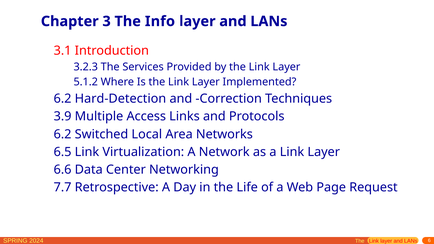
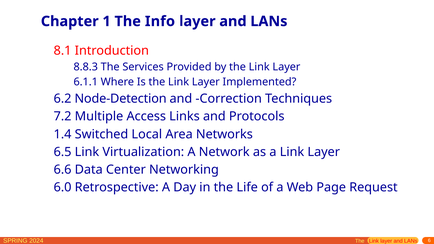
3: 3 -> 1 (107, 21)
3.1: 3.1 -> 8.1 (63, 51)
3.2.3: 3.2.3 -> 8.8.3 (86, 67)
5.1.2: 5.1.2 -> 6.1.1 (86, 82)
Hard-Detection: Hard-Detection -> Node-Detection (121, 99)
3.9: 3.9 -> 7.2 (63, 117)
6.2: 6.2 -> 1.4 (63, 134)
7.7: 7.7 -> 6.0 (63, 187)
